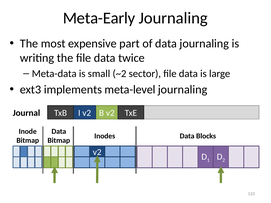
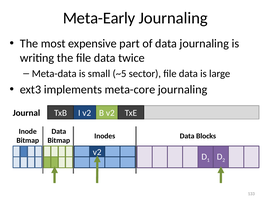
~2: ~2 -> ~5 (119, 74)
meta-level: meta-level -> meta-core (130, 90)
